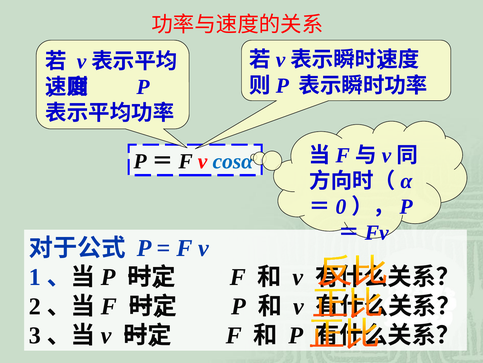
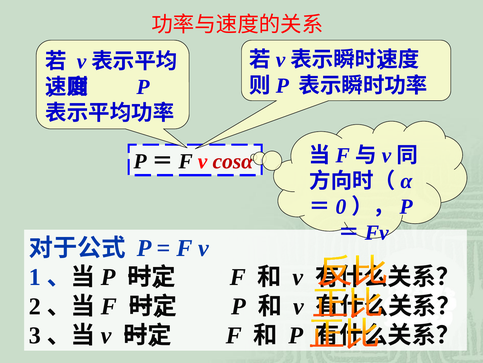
cosα colour: blue -> red (233, 161)
